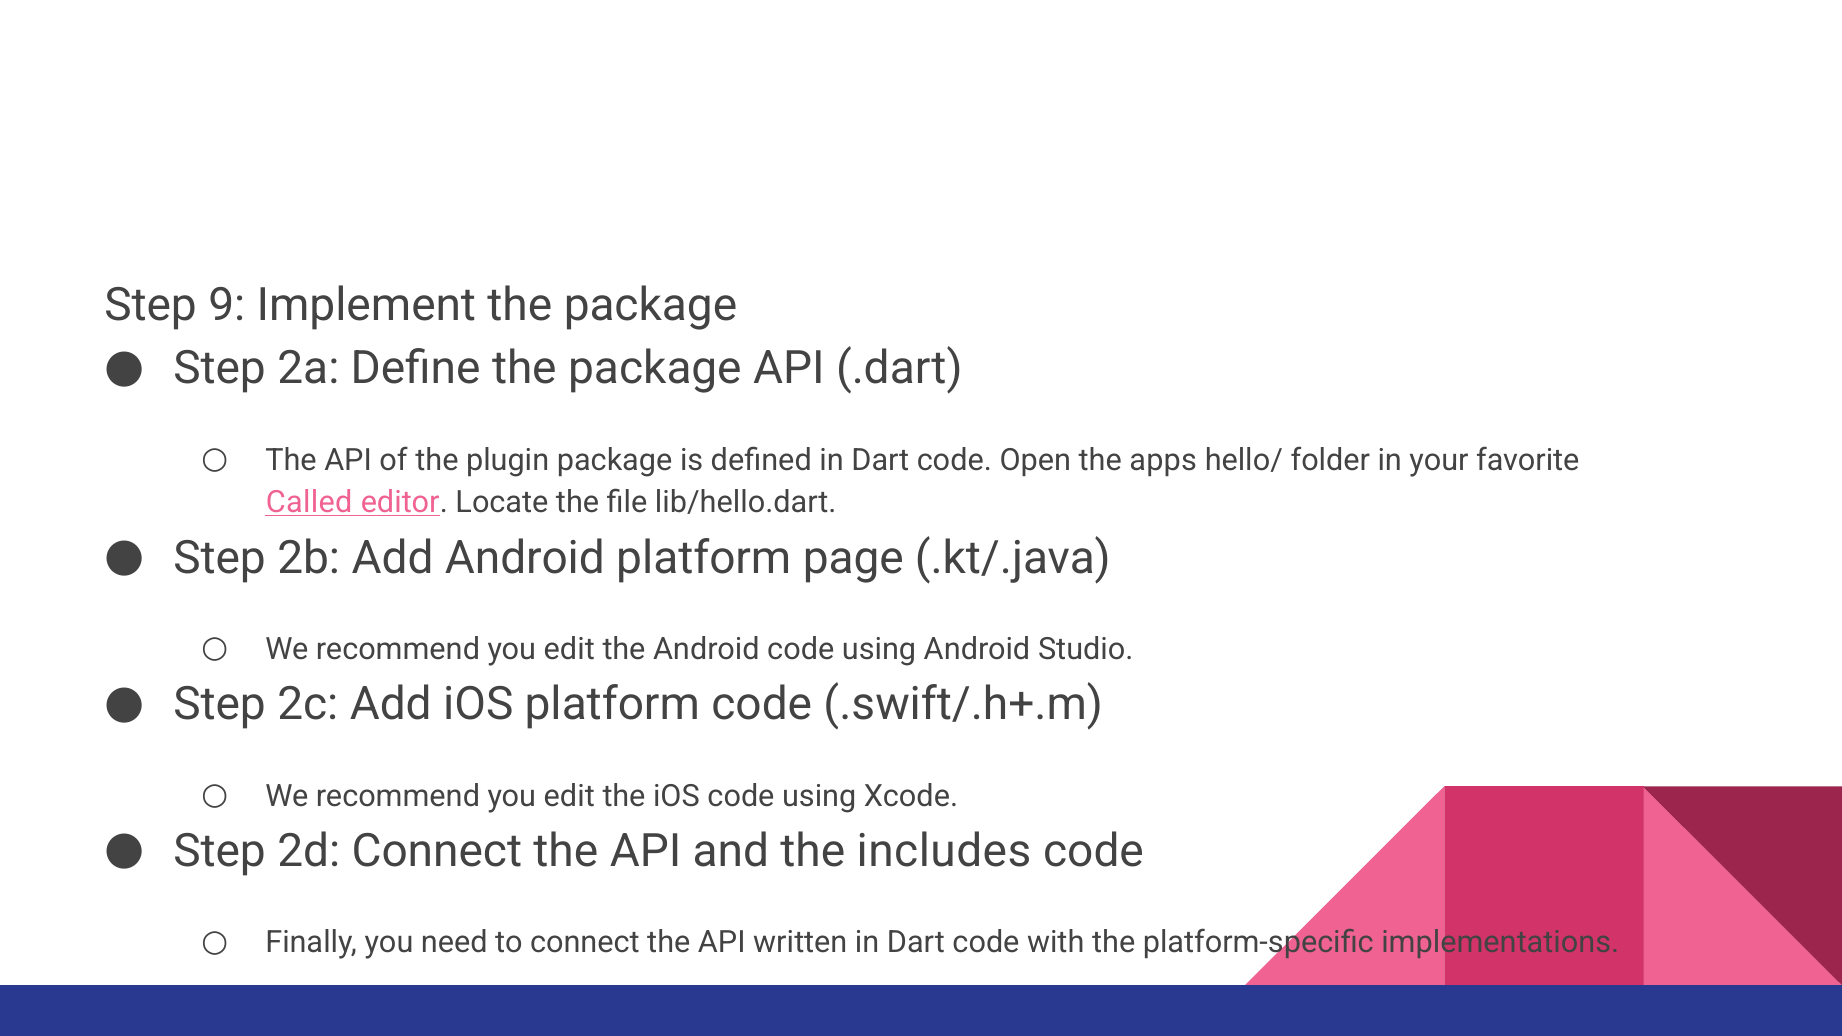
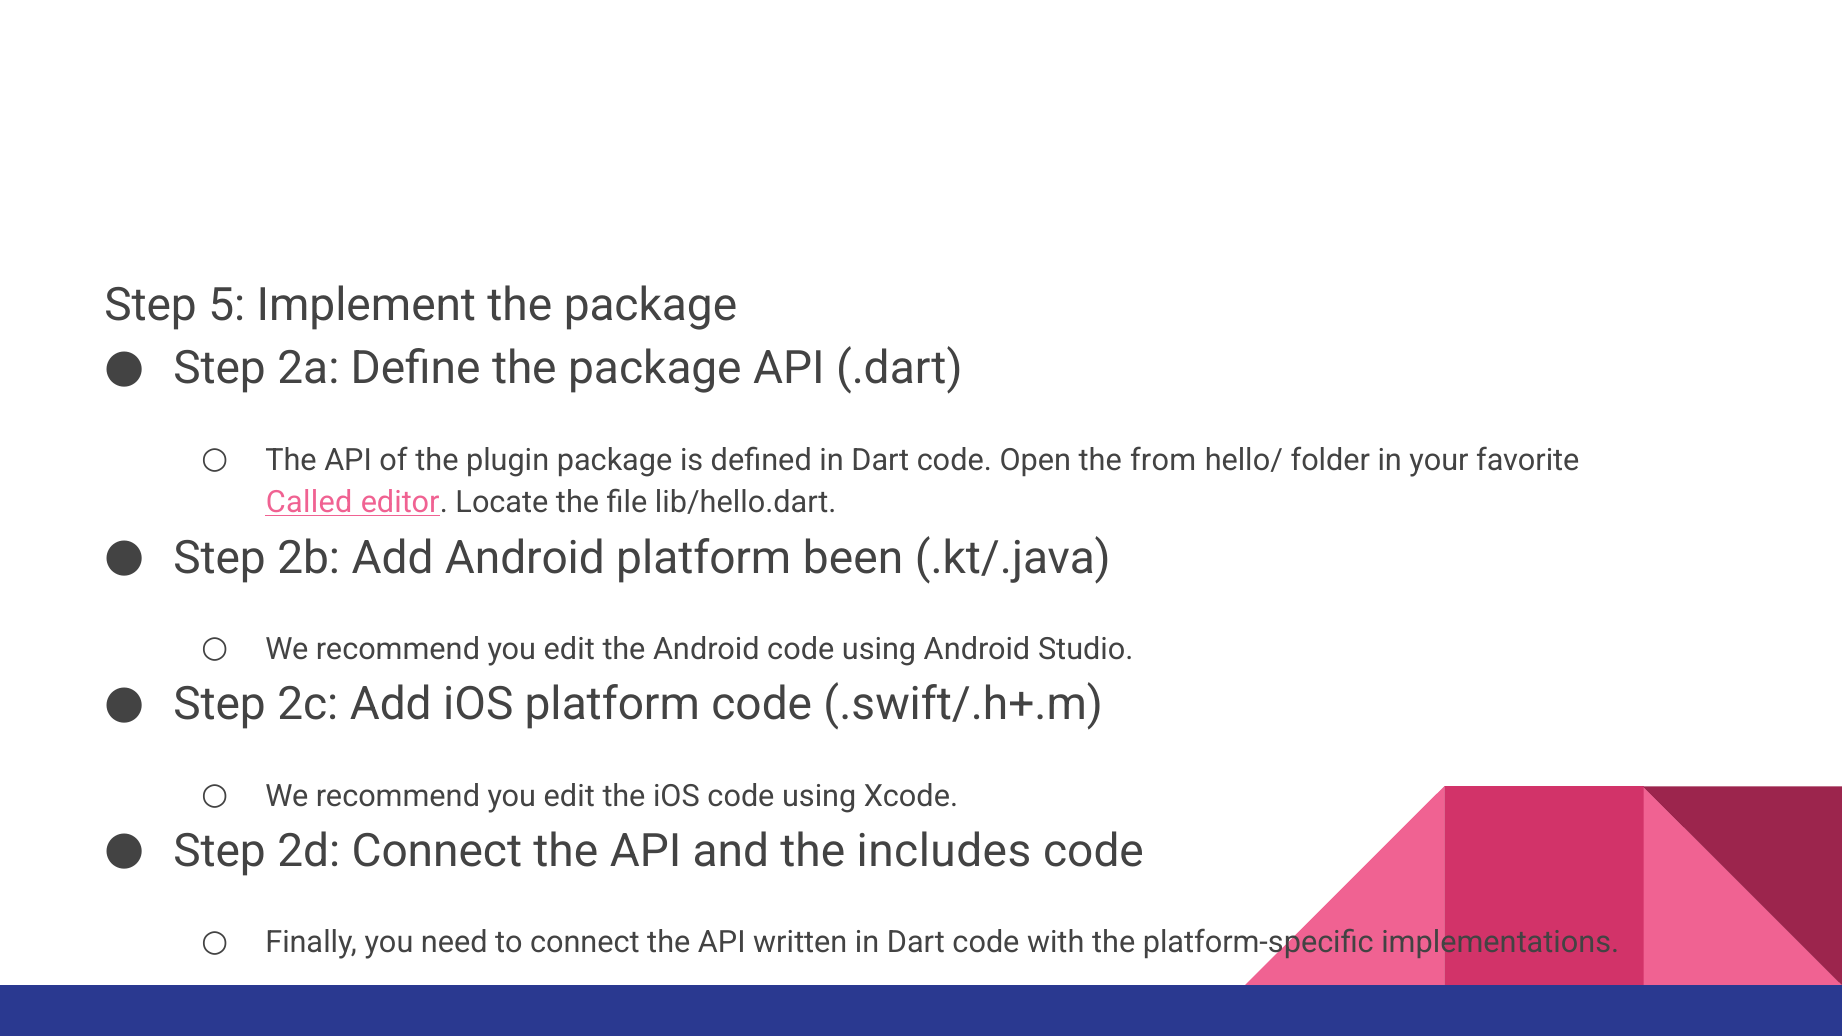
9: 9 -> 5 (227, 305)
apps: apps -> from (1163, 460)
page: page -> been (853, 558)
